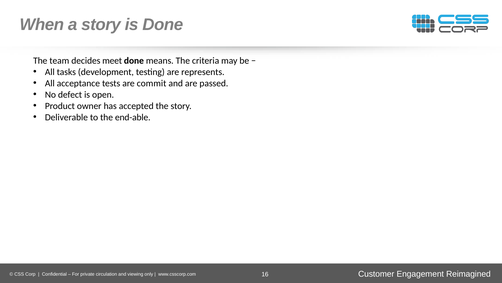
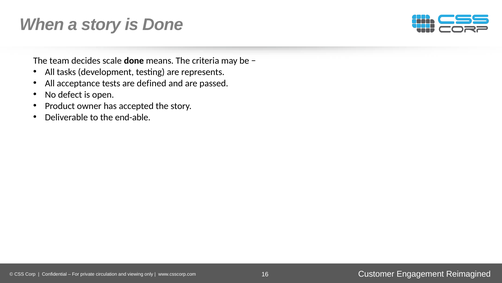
meet: meet -> scale (112, 61)
commit: commit -> defined (152, 83)
